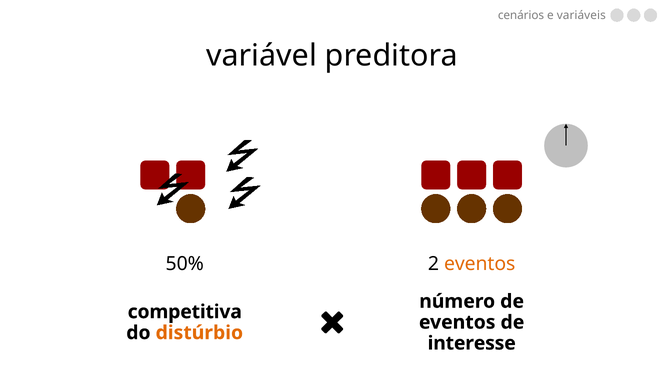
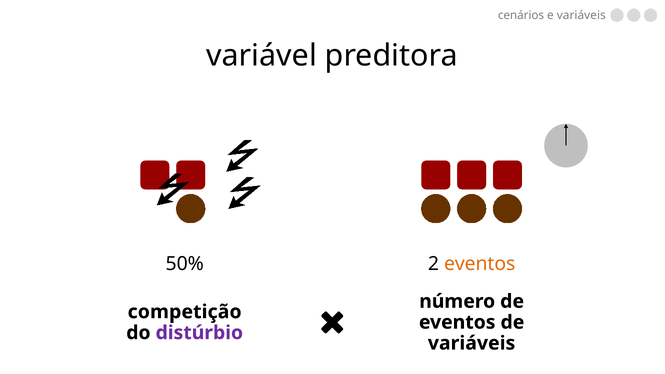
competitiva: competitiva -> competição (185, 312)
distúrbio colour: orange -> purple (199, 333)
interesse: interesse -> variáveis (472, 343)
